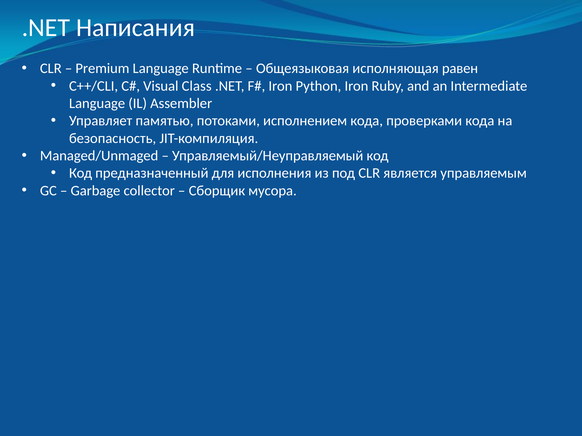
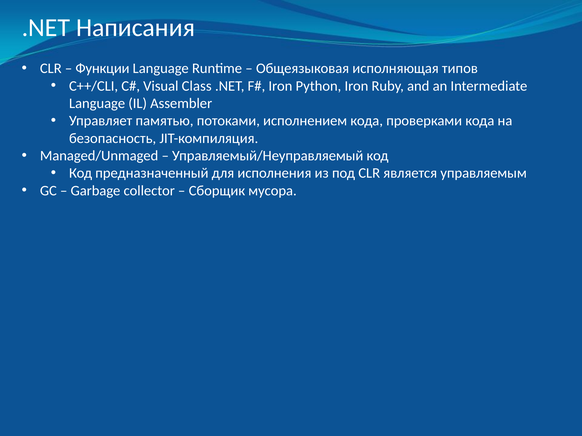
Premium: Premium -> Функции (103, 69)
равен: равен -> типов (460, 69)
